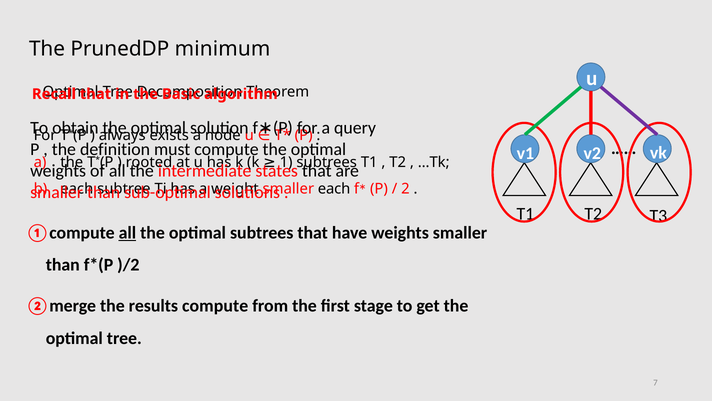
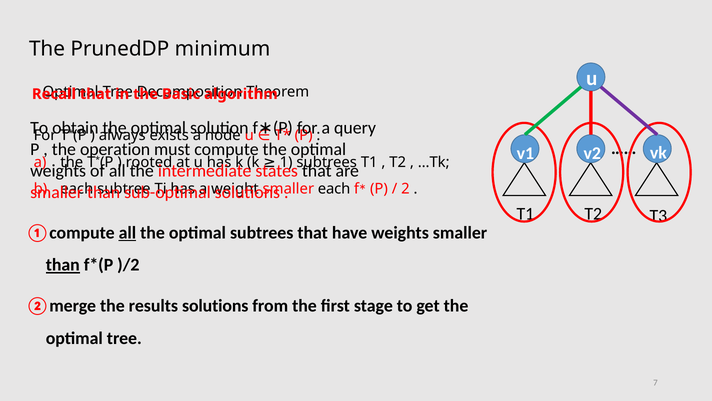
definition: definition -> operation (115, 149)
than underline: none -> present (63, 265)
results compute: compute -> solutions (215, 306)
